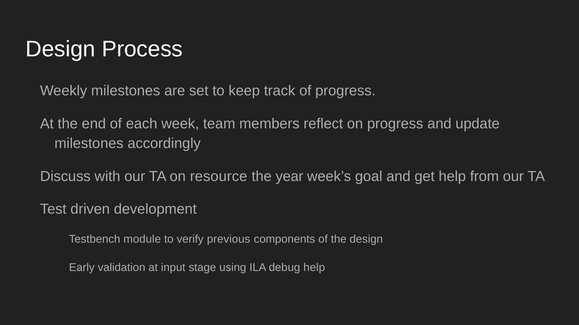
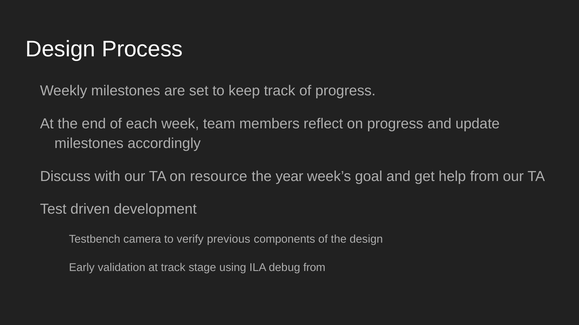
module: module -> camera (142, 240)
at input: input -> track (173, 268)
debug help: help -> from (314, 268)
